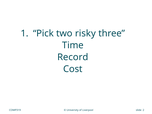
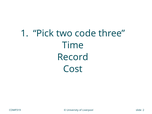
risky: risky -> code (85, 33)
